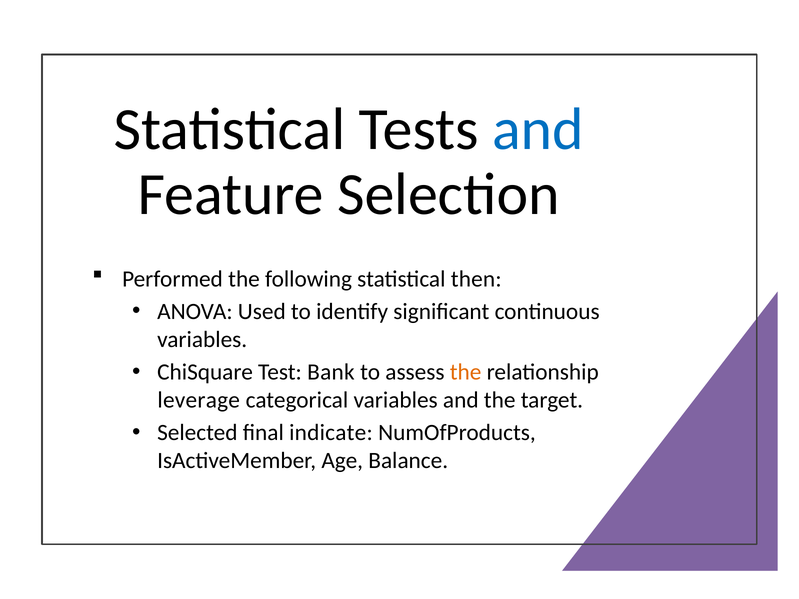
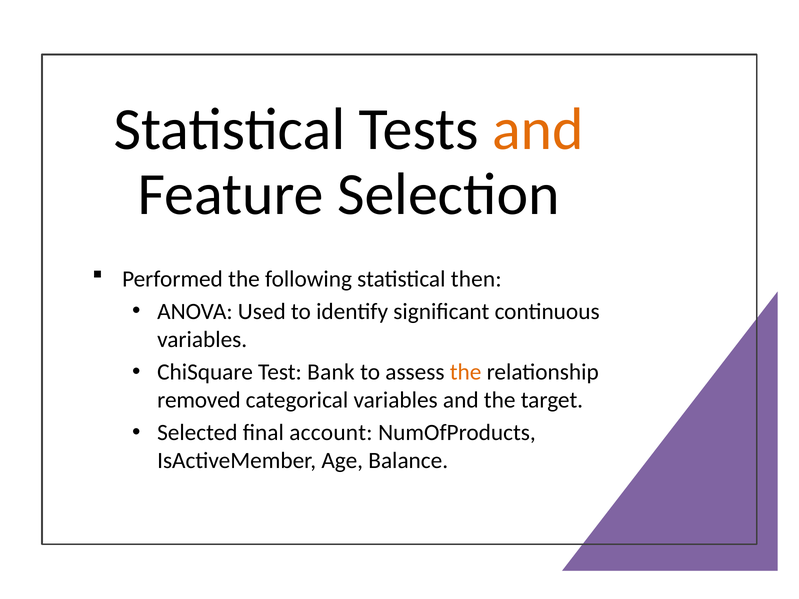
and colour: blue -> orange (538, 130)
leverage: leverage -> removed (199, 400)
indicate: indicate -> account (331, 433)
